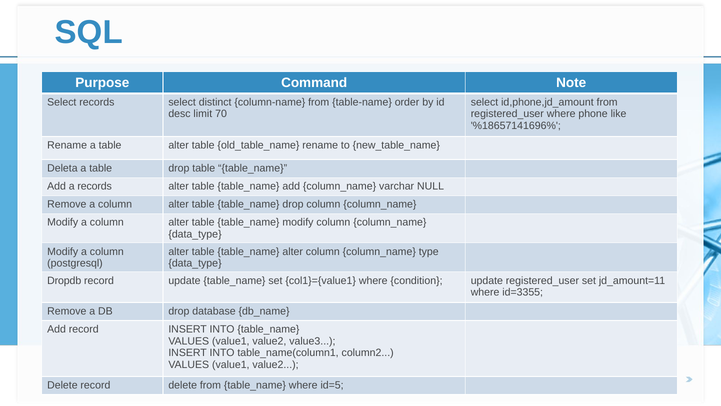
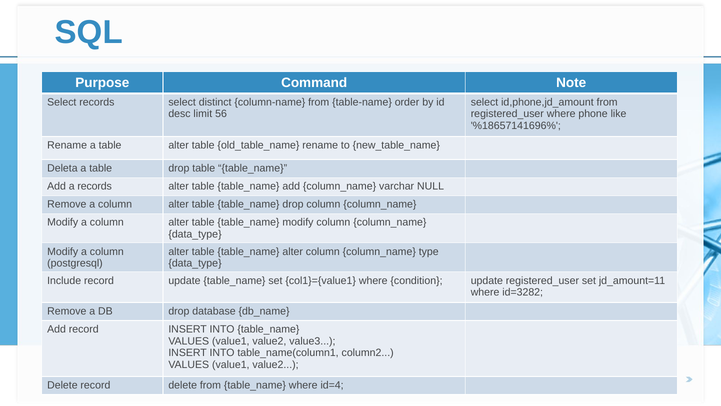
70: 70 -> 56 (221, 114)
Dropdb: Dropdb -> Include (64, 280)
id=3355: id=3355 -> id=3282 (523, 292)
id=5: id=5 -> id=4 (332, 385)
